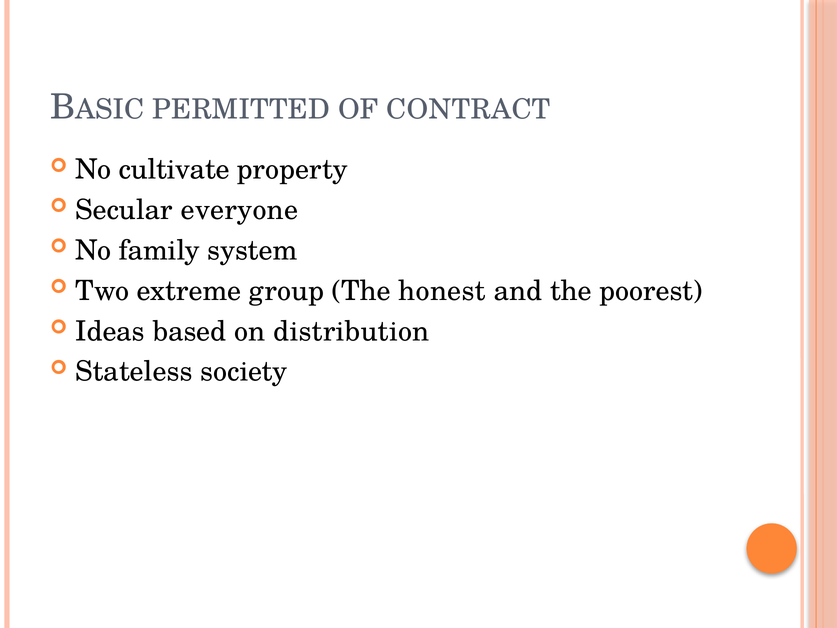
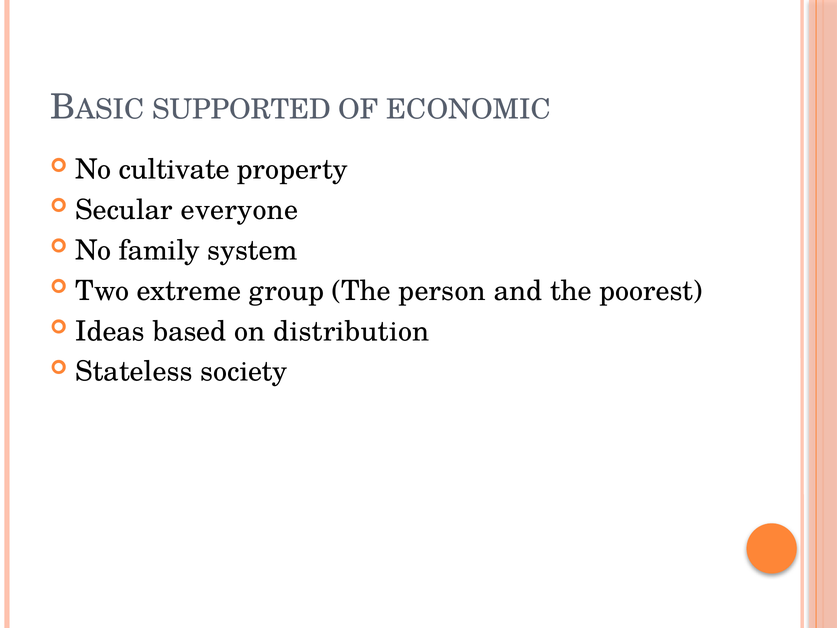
PERMITTED: PERMITTED -> SUPPORTED (241, 109)
CONTRACT: CONTRACT -> ECONOMIC (469, 109)
honest: honest -> person (442, 291)
